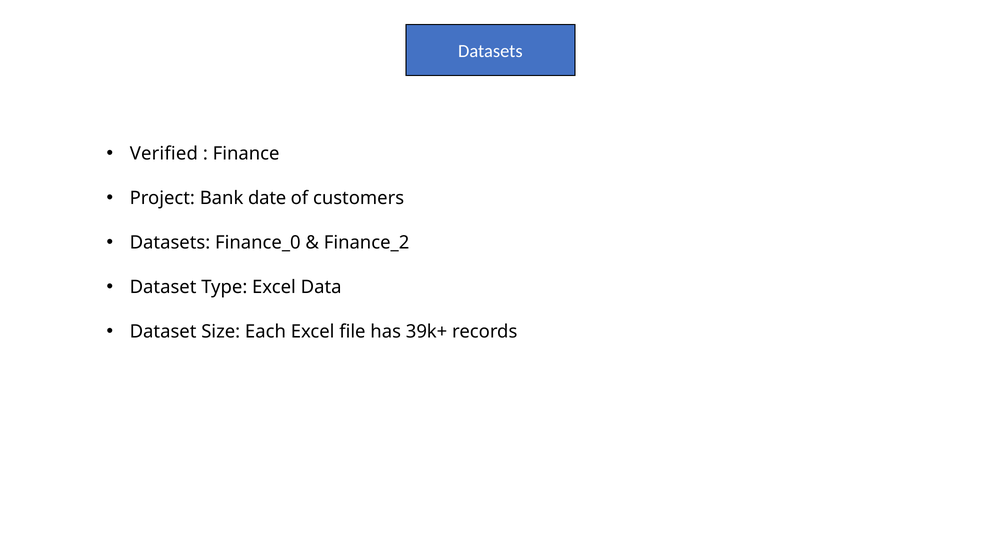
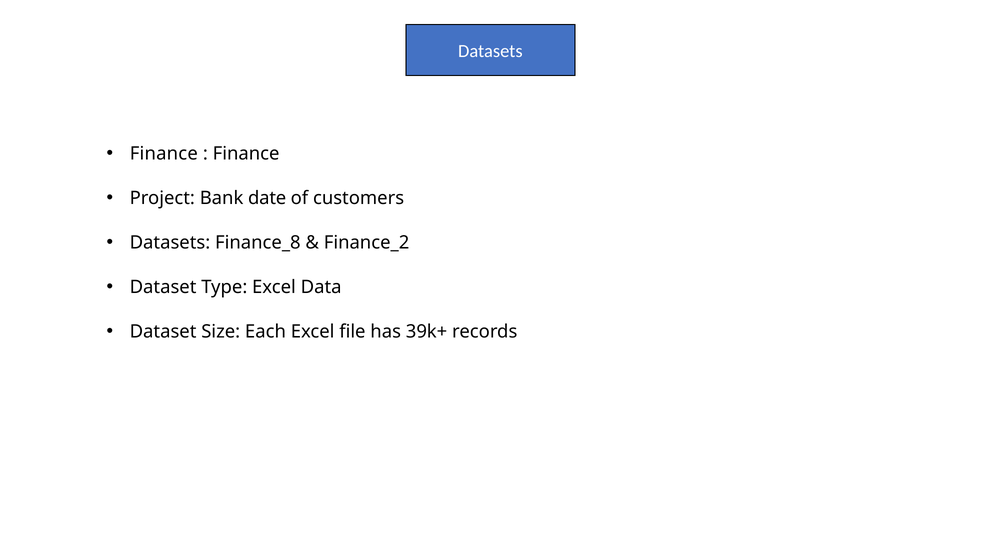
Verified: Verified -> Finance (164, 154)
Finance_0: Finance_0 -> Finance_8 (258, 242)
